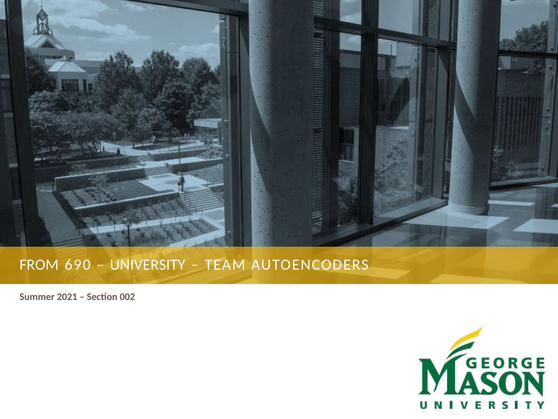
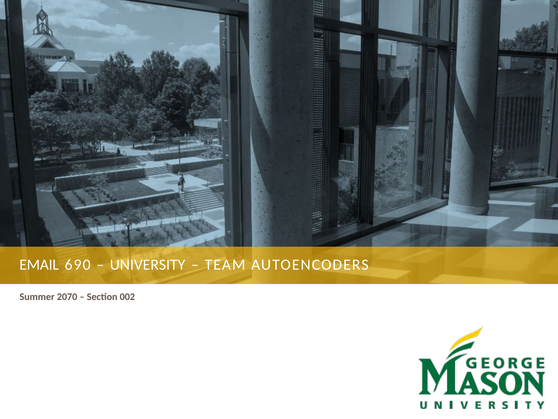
FROM: FROM -> EMAIL (39, 264)
2021: 2021 -> 2070 (67, 297)
